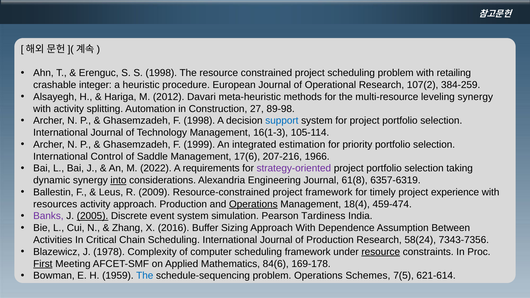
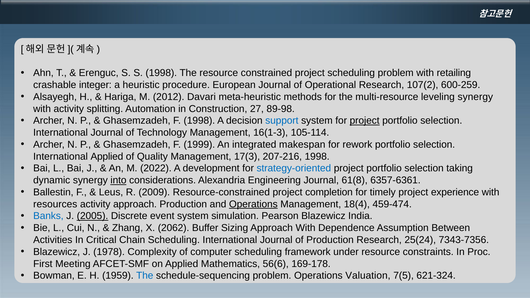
384-259: 384-259 -> 600-259 (461, 85)
project underline: none -> present (365, 121)
estimation: estimation -> makespan (302, 145)
priority: priority -> rework (357, 145)
International Control: Control -> Applied (107, 157)
Saddle: Saddle -> Quality (152, 157)
17(6: 17(6 -> 17(3 (247, 157)
207-216 1966: 1966 -> 1998 (317, 157)
requirements: requirements -> development (211, 168)
strategy-oriented colour: purple -> blue (294, 168)
6357-6319: 6357-6319 -> 6357-6361 (395, 180)
project framework: framework -> completion (329, 192)
Banks colour: purple -> blue (48, 216)
Pearson Tardiness: Tardiness -> Blazewicz (323, 216)
2016: 2016 -> 2062 (174, 228)
58(24: 58(24 -> 25(24 (420, 240)
resource underline: present -> none (381, 252)
First underline: present -> none (43, 264)
84(6: 84(6 -> 56(6 (276, 264)
Schemes: Schemes -> Valuation (368, 276)
621-614: 621-614 -> 621-324 (436, 276)
